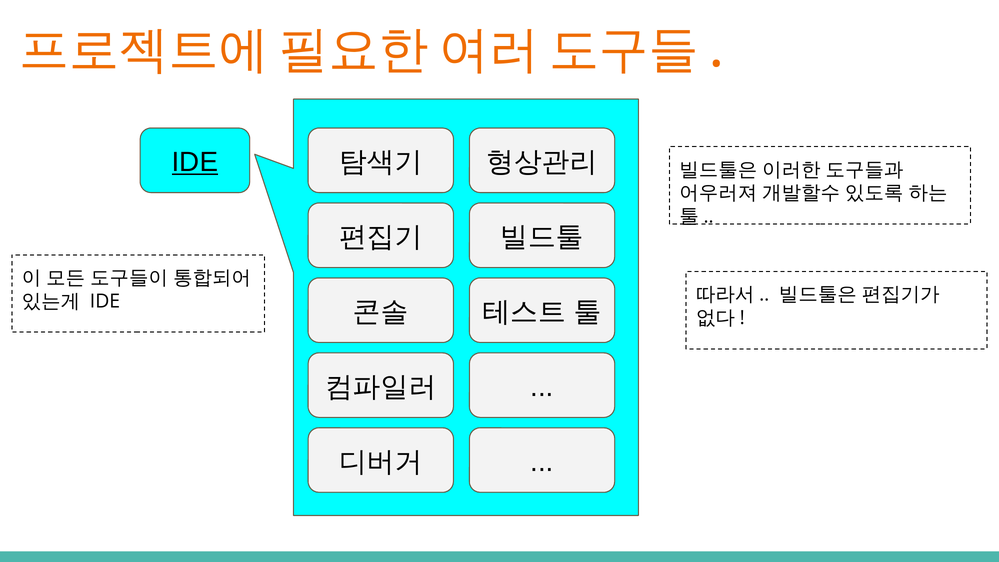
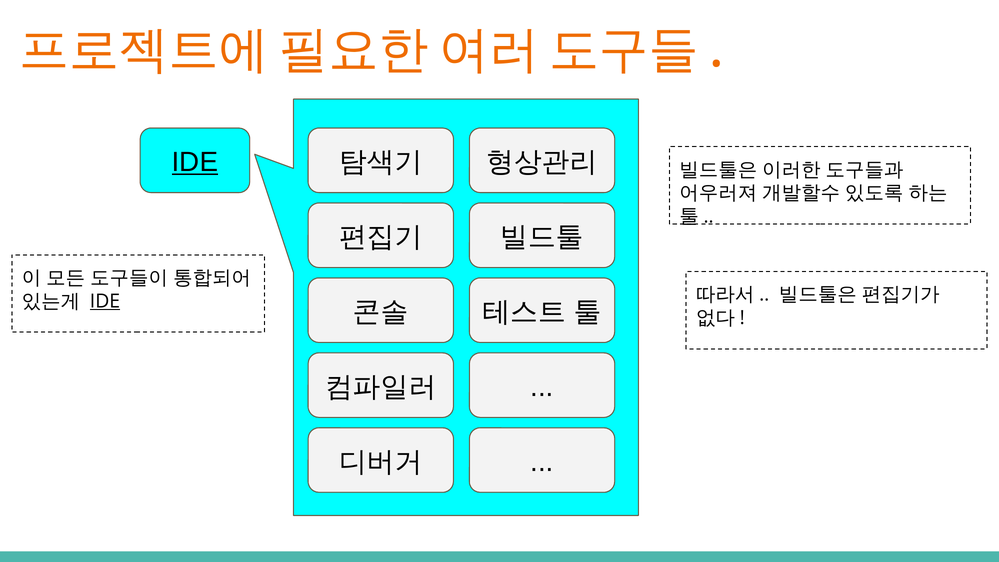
IDE underline: none -> present (105, 301)
